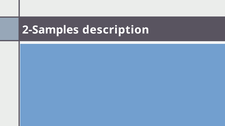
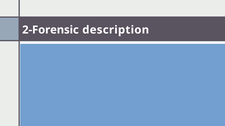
2-Samples: 2-Samples -> 2-Forensic (50, 30)
